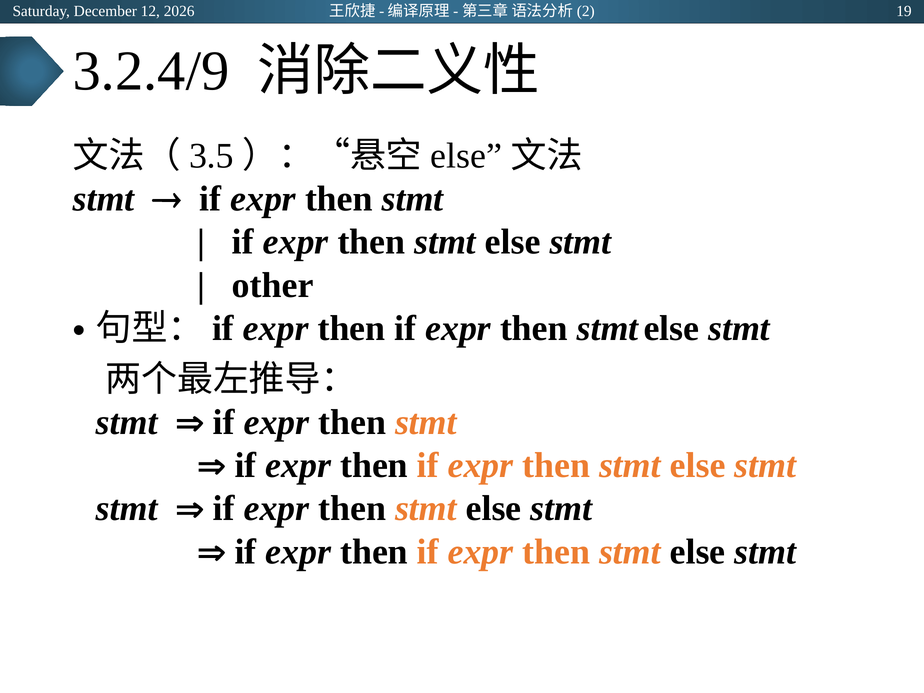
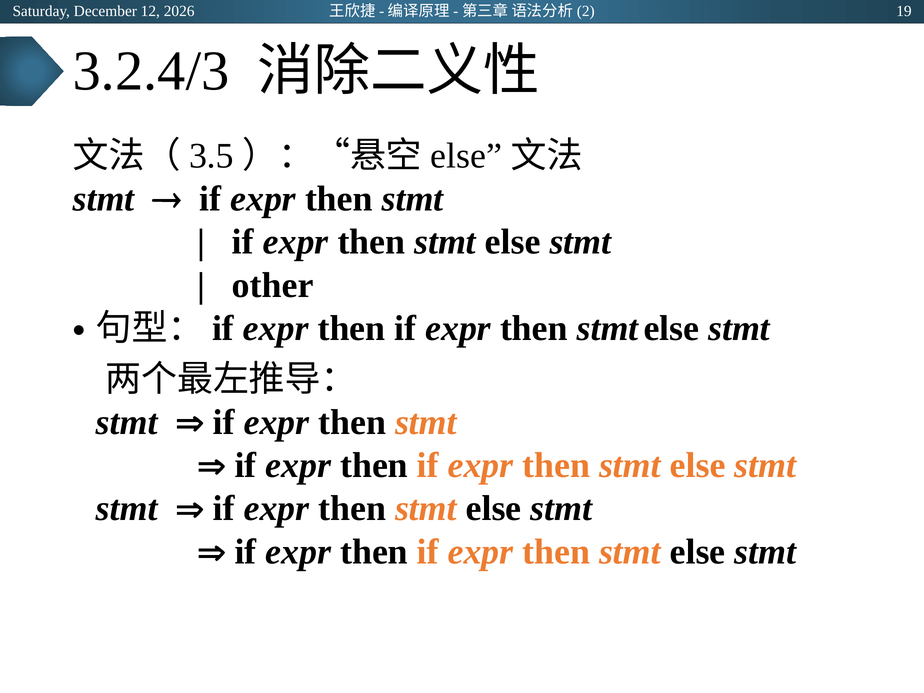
3.2.4/9: 3.2.4/9 -> 3.2.4/3 (151, 71)
